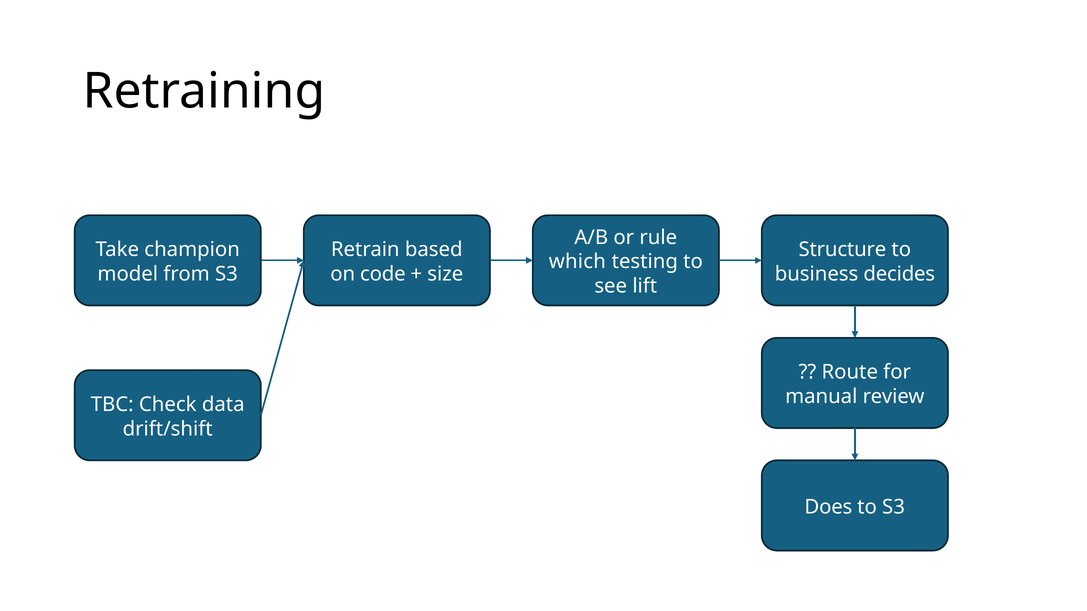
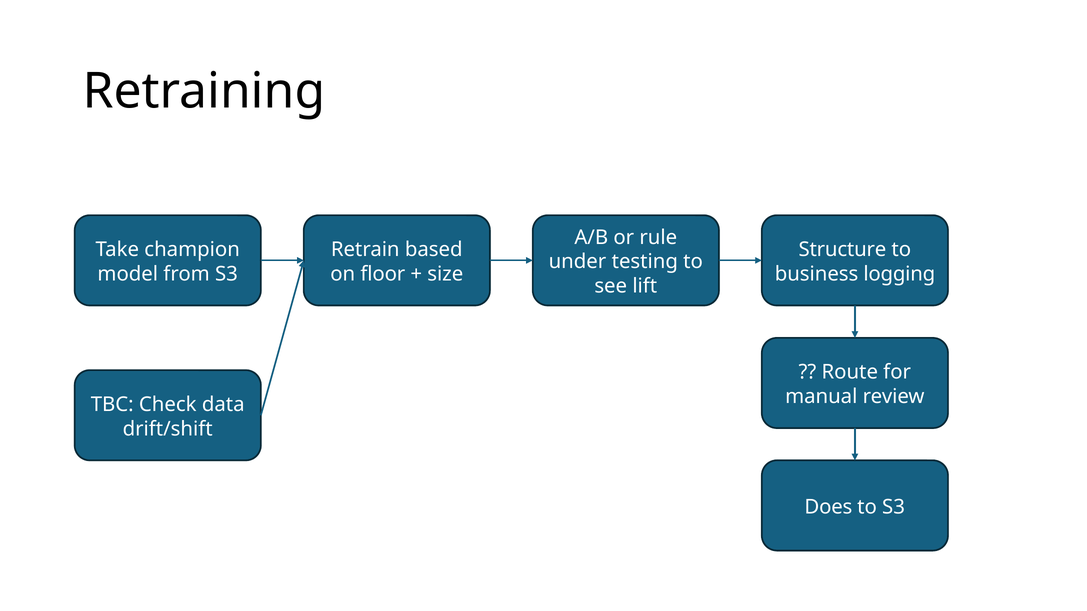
which: which -> under (577, 262)
code: code -> floor (383, 274)
decides: decides -> logging (899, 274)
